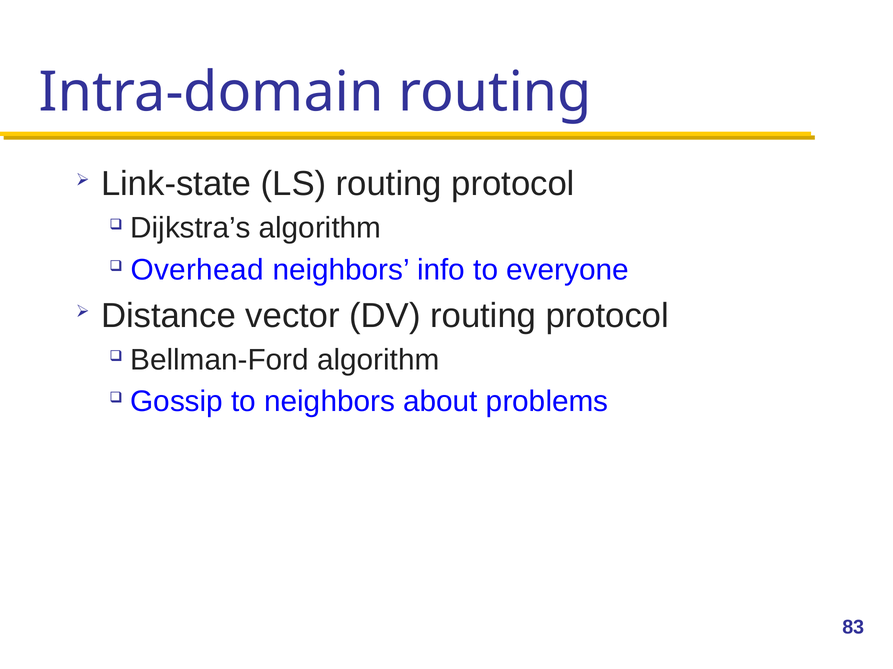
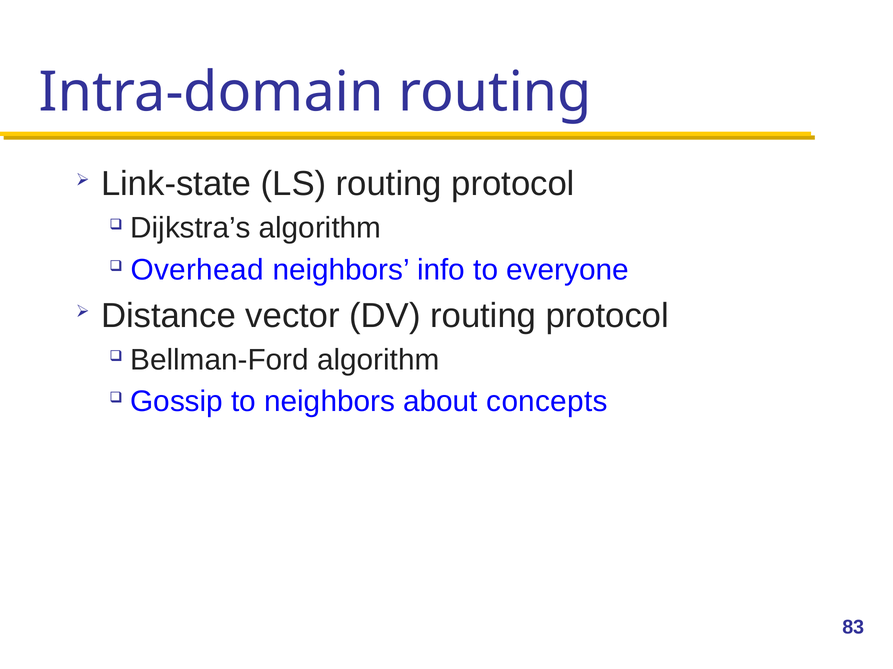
problems: problems -> concepts (547, 402)
